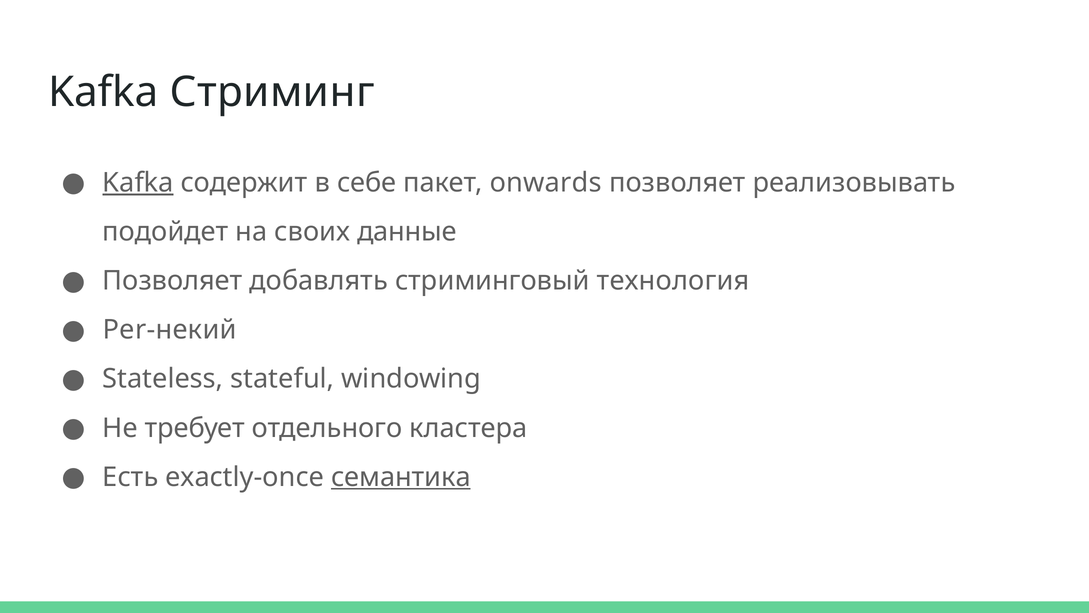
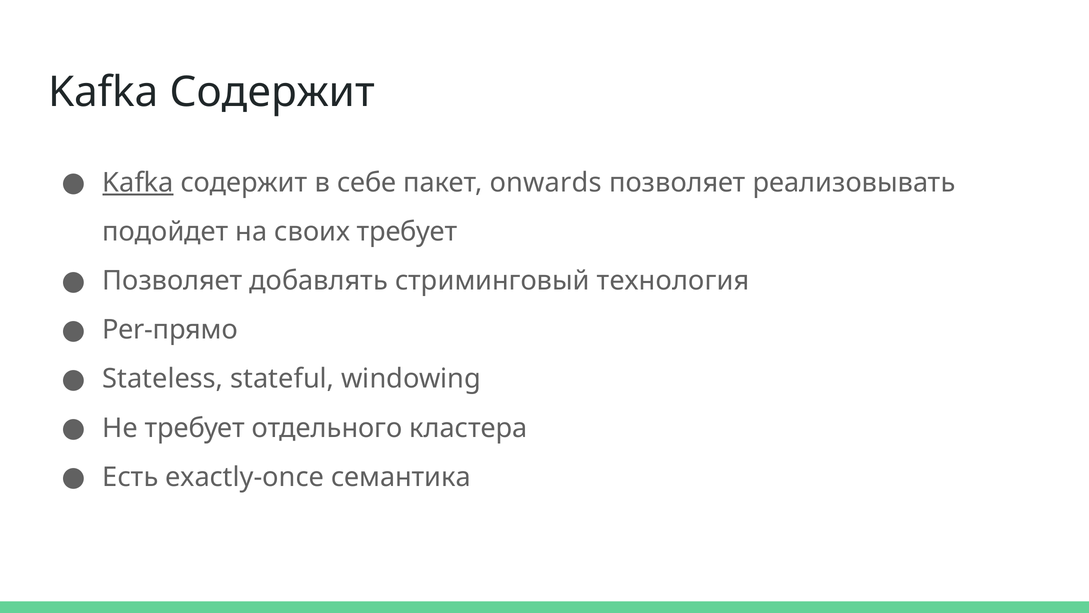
Стриминг: Стриминг -> Содержит (272, 92)
своих данные: данные -> требует (407, 232)
Per-некий: Per-некий -> Per-прямо (170, 330)
семантика underline: present -> none (401, 477)
